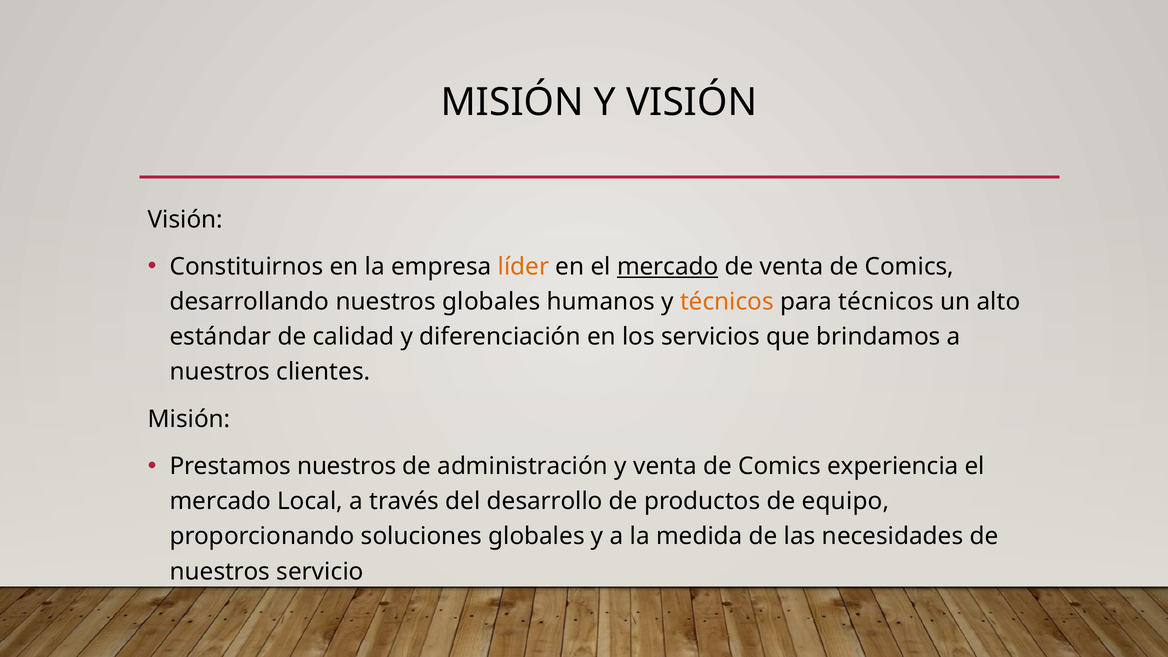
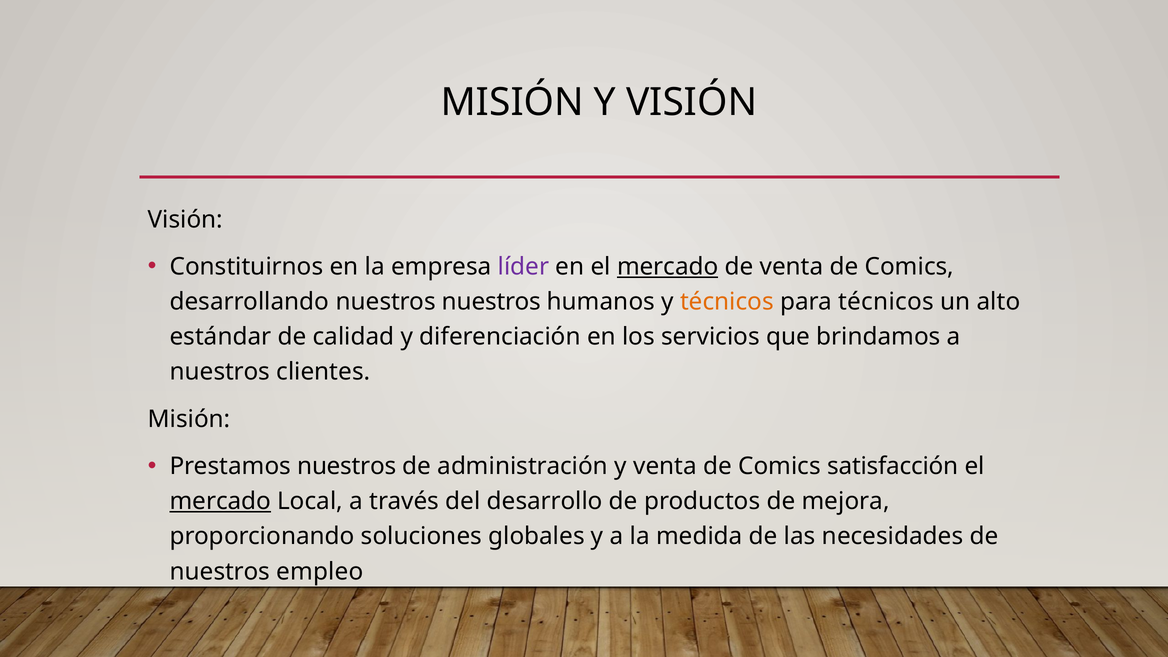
líder colour: orange -> purple (523, 267)
nuestros globales: globales -> nuestros (492, 302)
experiencia: experiencia -> satisfacción (893, 466)
mercado underline: none -> present (220, 501)
equipo: equipo -> mejora (846, 501)
servicio: servicio -> empleo (320, 571)
